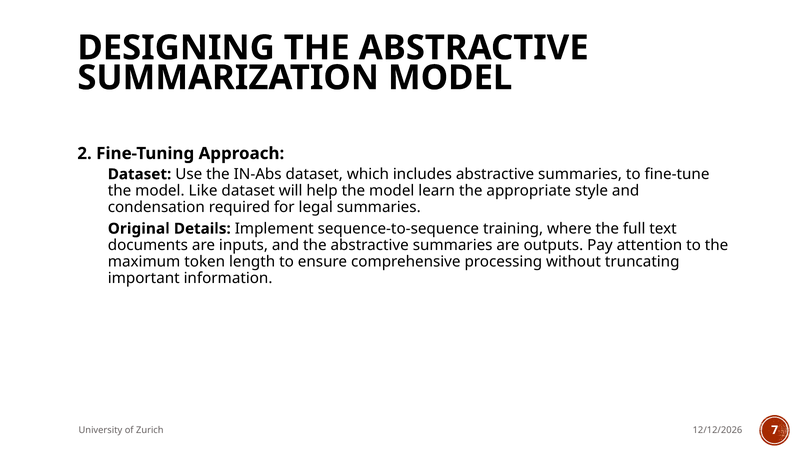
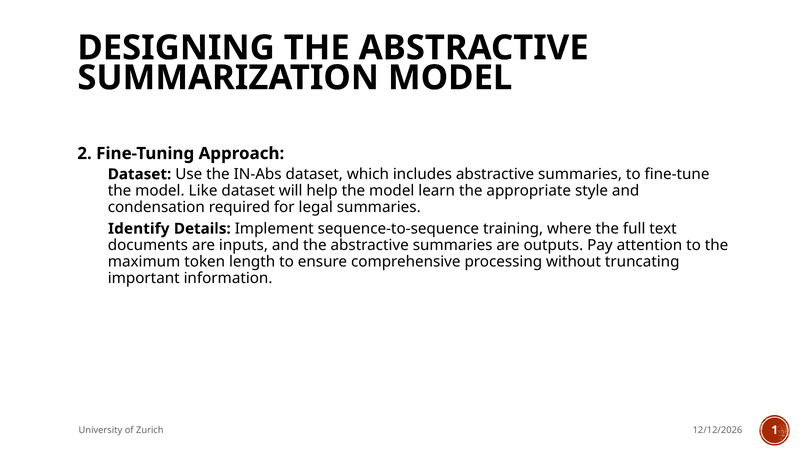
Original: Original -> Identify (139, 229)
7: 7 -> 1 (775, 430)
